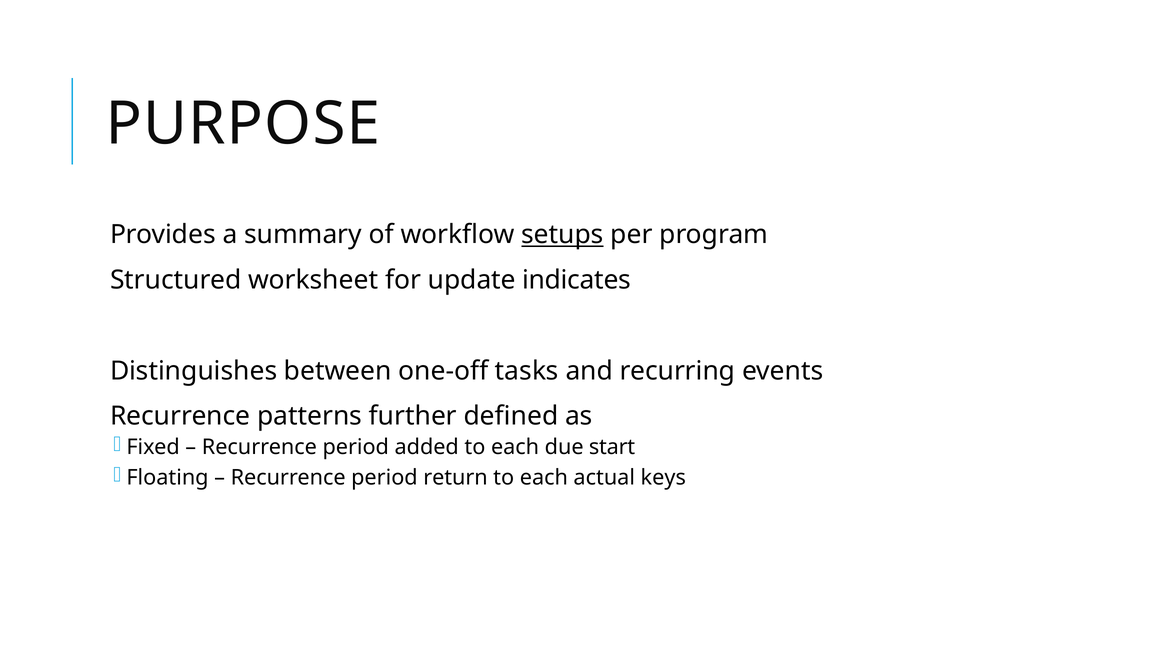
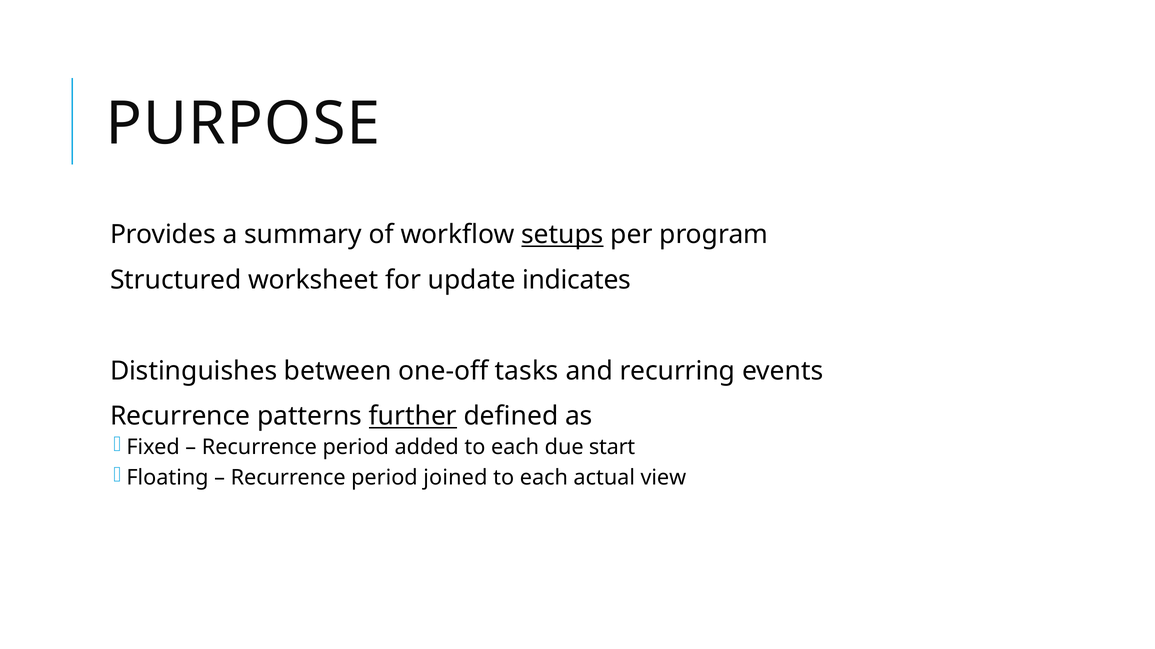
further underline: none -> present (413, 417)
return: return -> joined (455, 478)
keys: keys -> view (663, 478)
